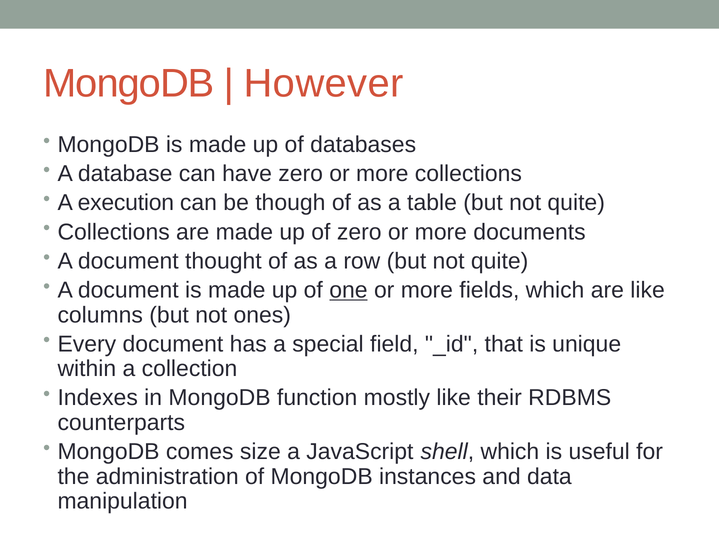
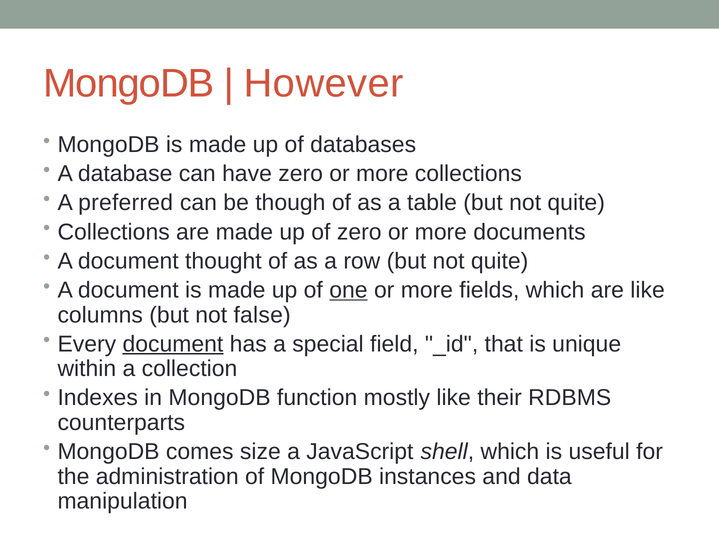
execution: execution -> preferred (126, 203)
ones: ones -> false (262, 315)
document underline: none -> present (173, 344)
